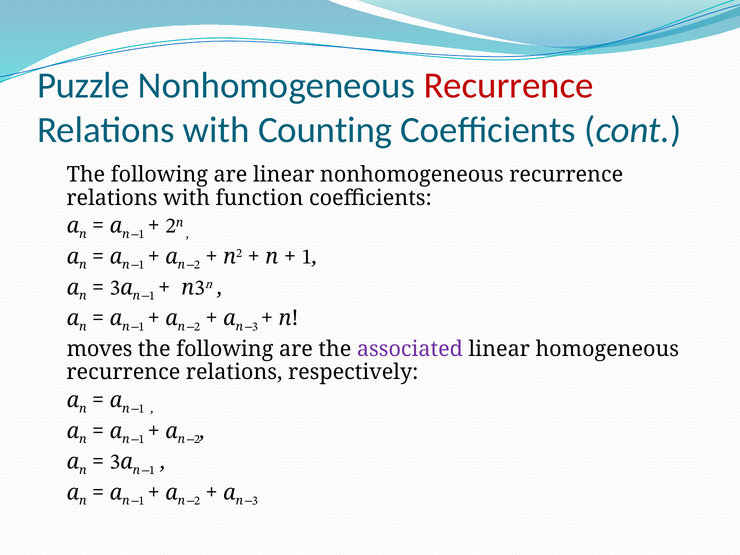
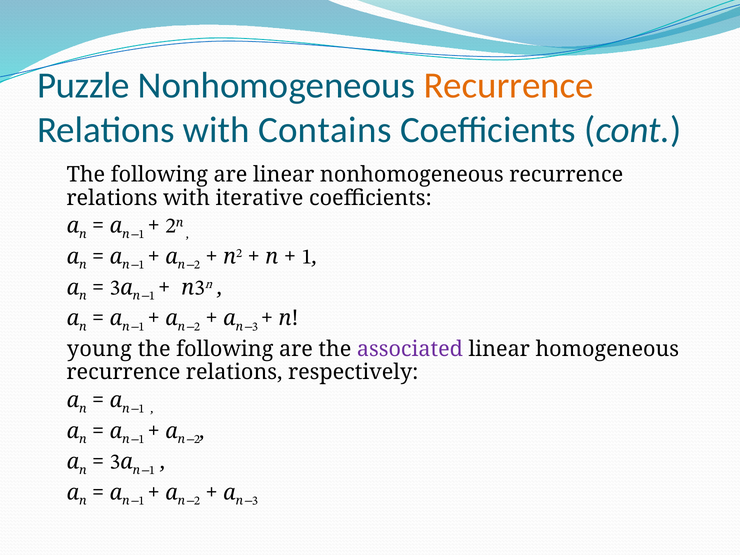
Recurrence colour: red -> orange (509, 85)
Counting: Counting -> Contains (325, 130)
function: function -> iterative (259, 198)
moves: moves -> young (99, 349)
